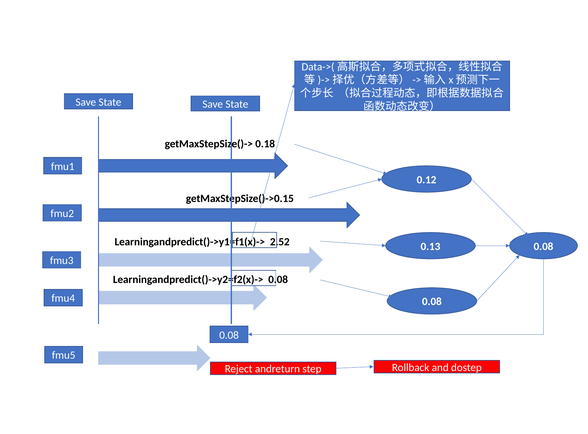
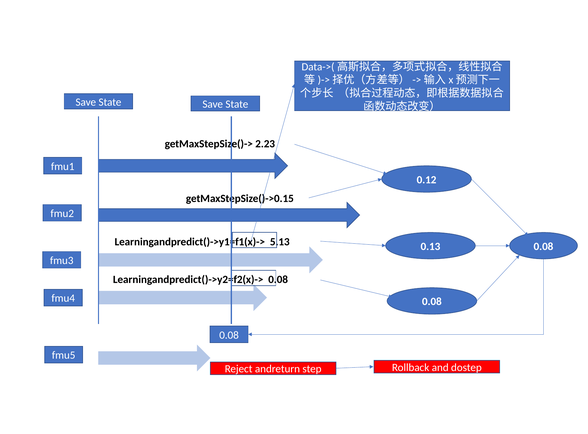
0.18: 0.18 -> 2.23 (265, 144)
2.52: 2.52 -> 5.13 (280, 242)
